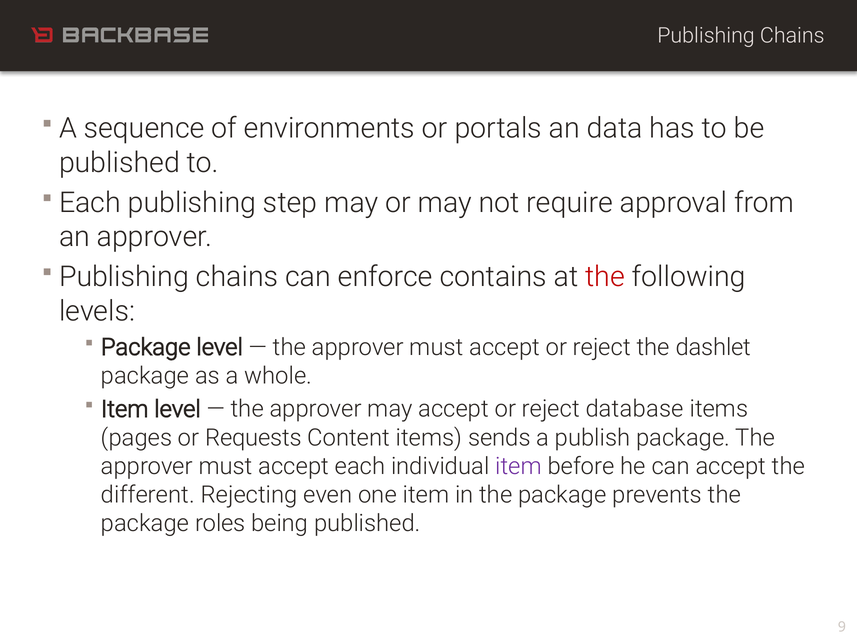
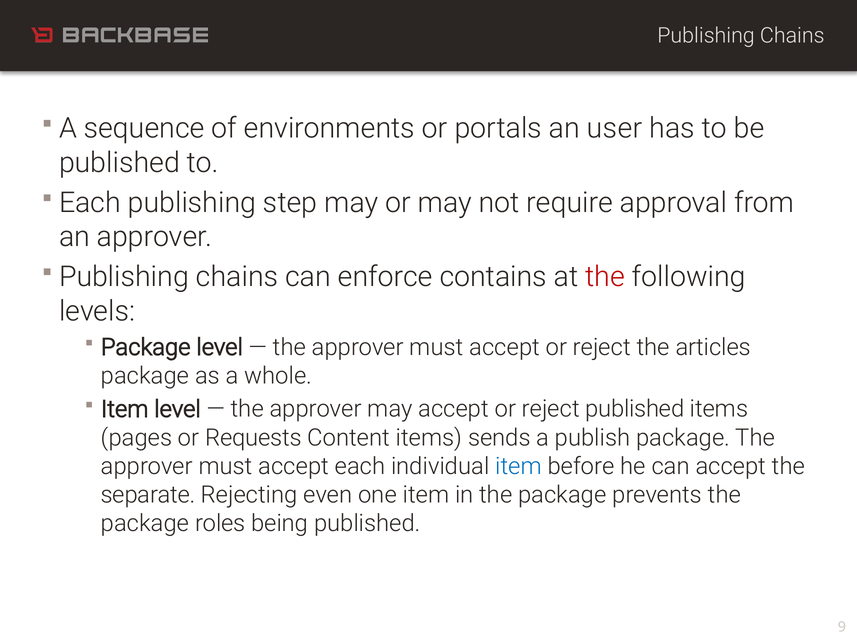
data: data -> user (615, 128)
dashlet: dashlet -> articles (713, 347)
reject database: database -> published (635, 409)
item colour: purple -> blue (518, 466)
different: different -> separate (148, 495)
